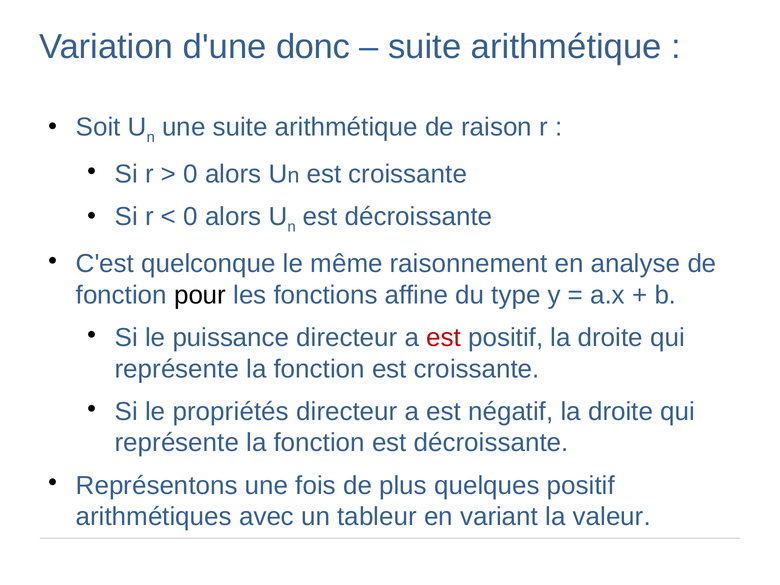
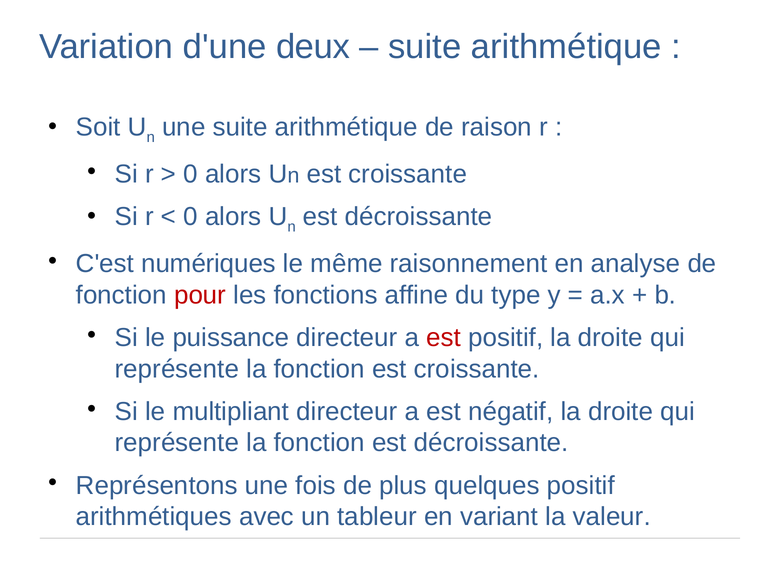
donc: donc -> deux (313, 47)
quelconque: quelconque -> numériques (209, 264)
pour colour: black -> red (200, 295)
propriétés: propriétés -> multipliant (231, 412)
